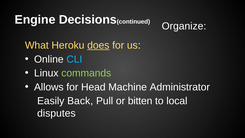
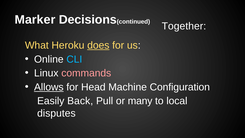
Engine: Engine -> Marker (35, 20)
Organize: Organize -> Together (184, 26)
commands colour: light green -> pink (86, 73)
Allows underline: none -> present (49, 87)
Administrator: Administrator -> Configuration (180, 87)
bitten: bitten -> many (140, 101)
